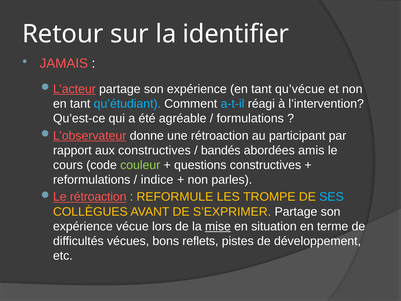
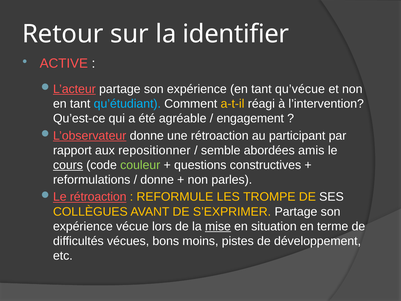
JAMAIS: JAMAIS -> ACTIVE (64, 63)
a-t-il colour: light blue -> yellow (233, 104)
formulations: formulations -> engagement (250, 118)
aux constructives: constructives -> repositionner (154, 150)
bandés: bandés -> semble (221, 150)
cours underline: none -> present (68, 165)
indice: indice -> donne (157, 180)
SES colour: light blue -> white (331, 197)
reflets: reflets -> moins (200, 241)
